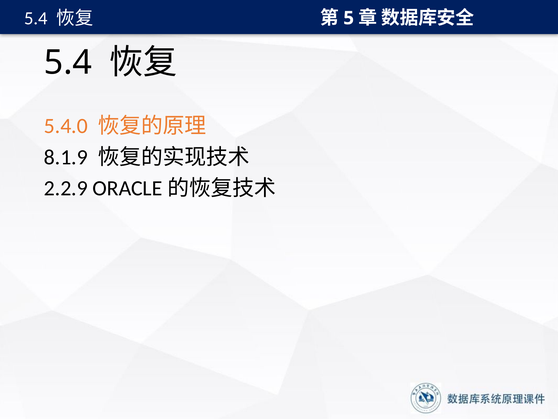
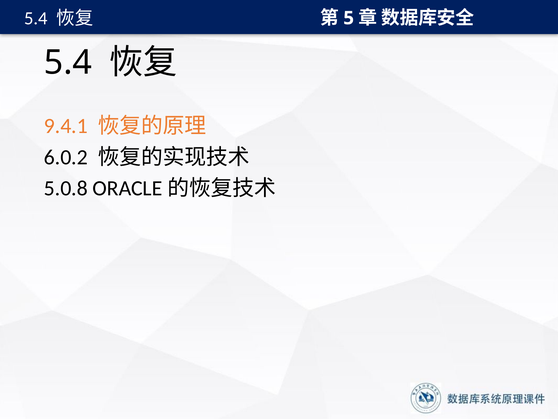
5.4.0: 5.4.0 -> 9.4.1 (66, 126)
8.1.9: 8.1.9 -> 6.0.2 (66, 157)
2.2.9: 2.2.9 -> 5.0.8 (66, 188)
